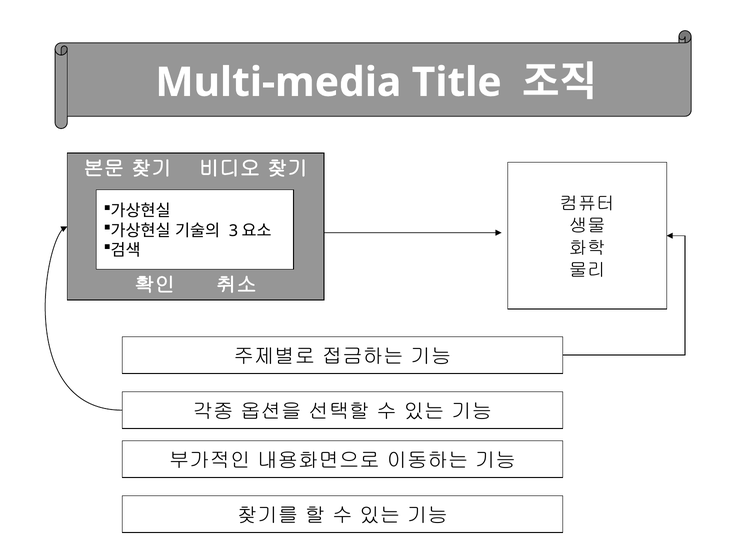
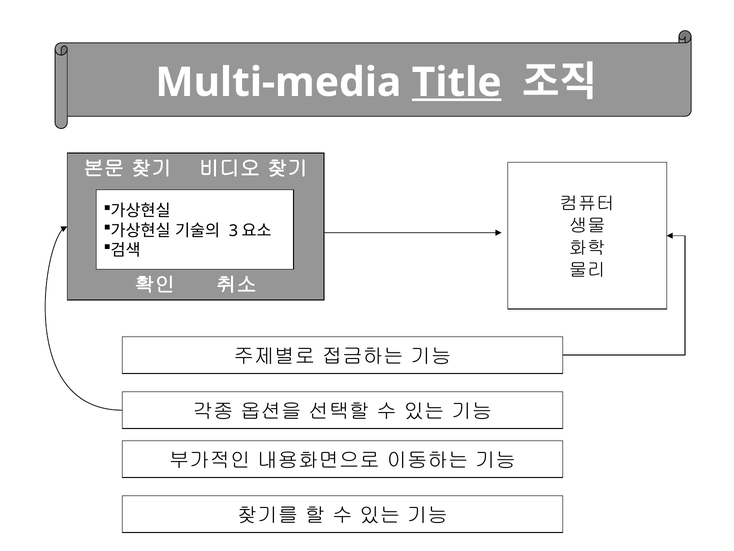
Title underline: none -> present (457, 82)
